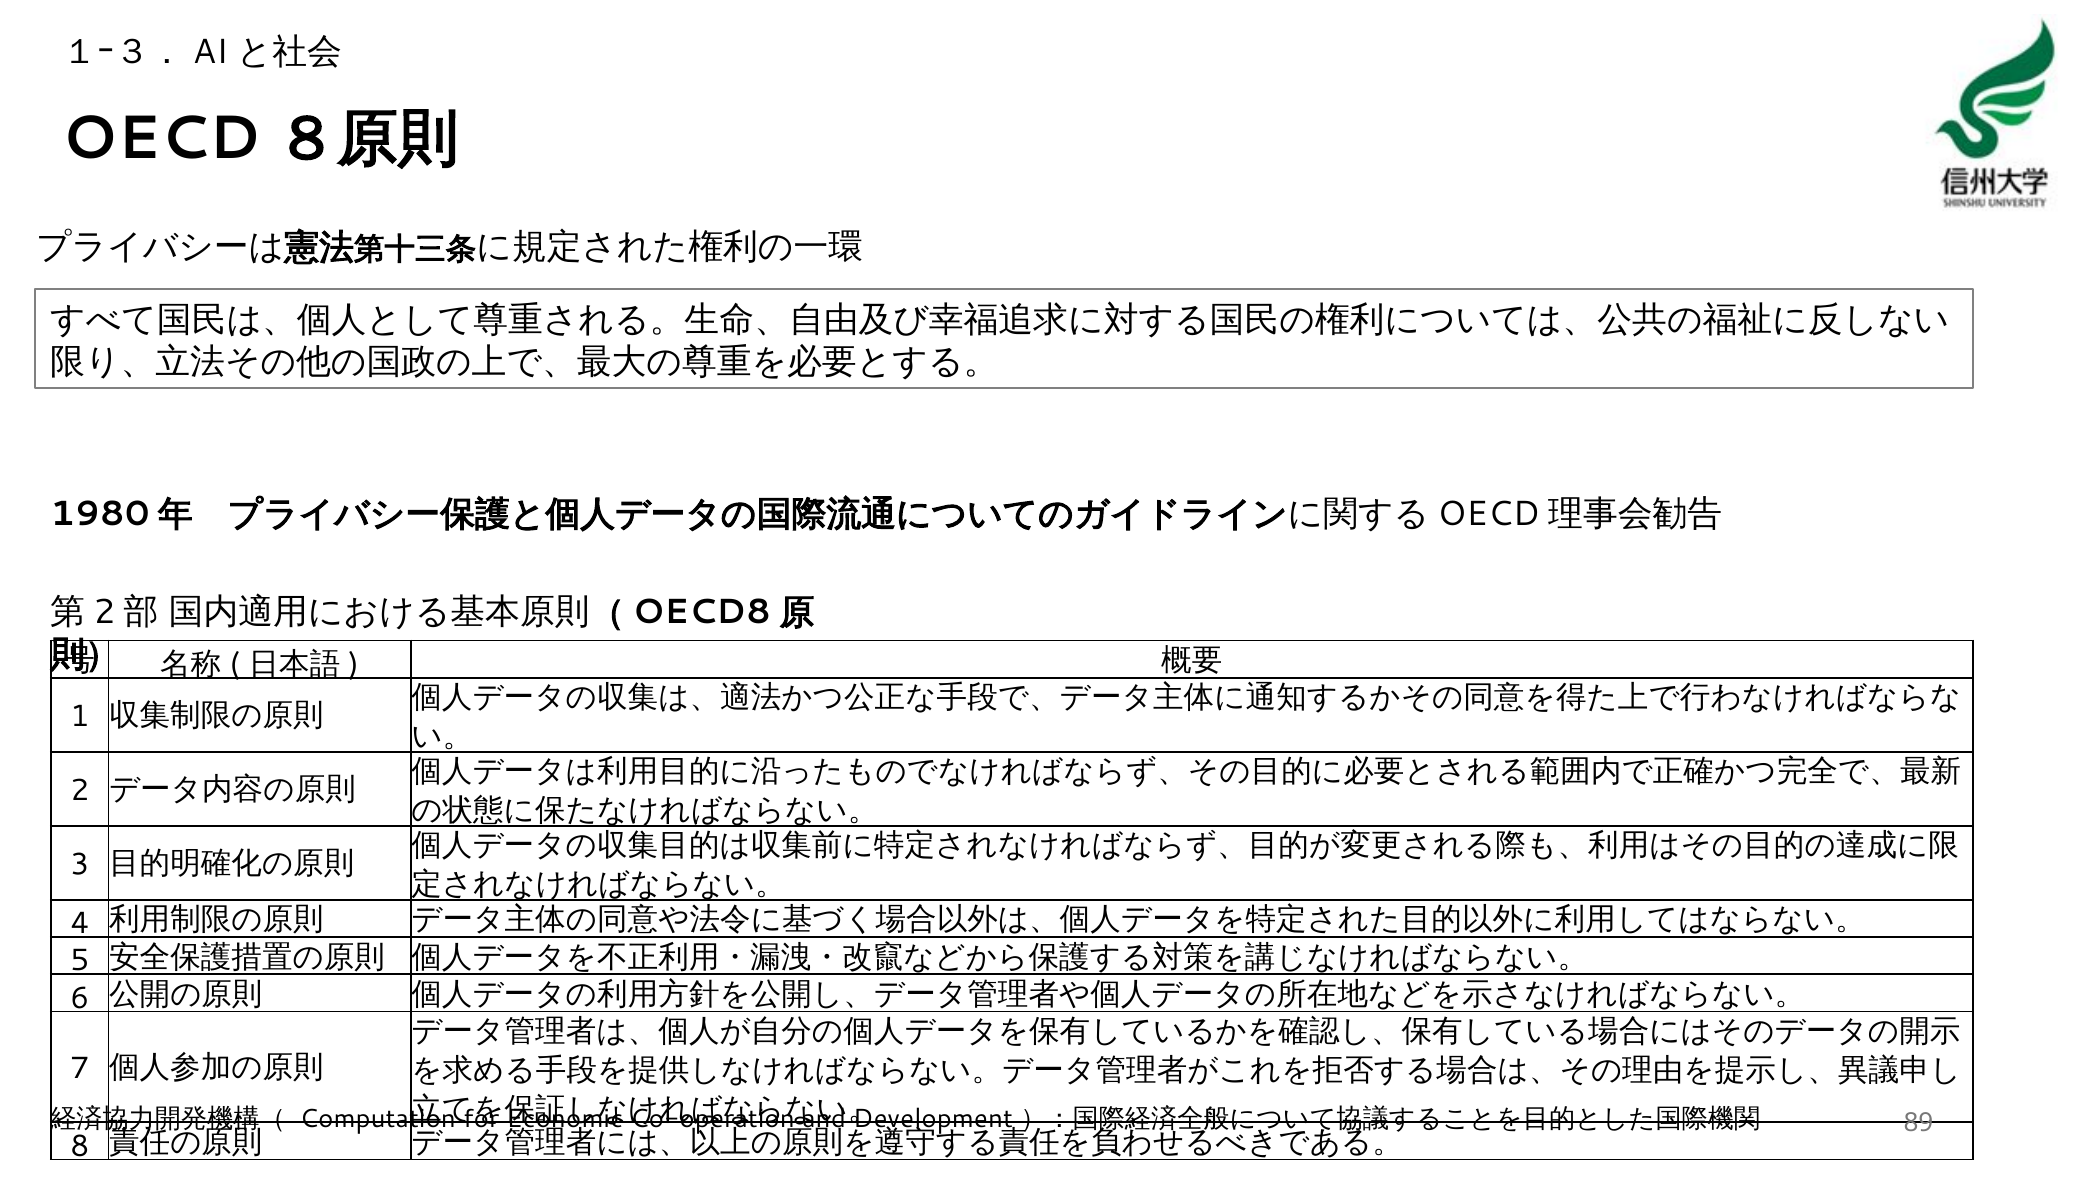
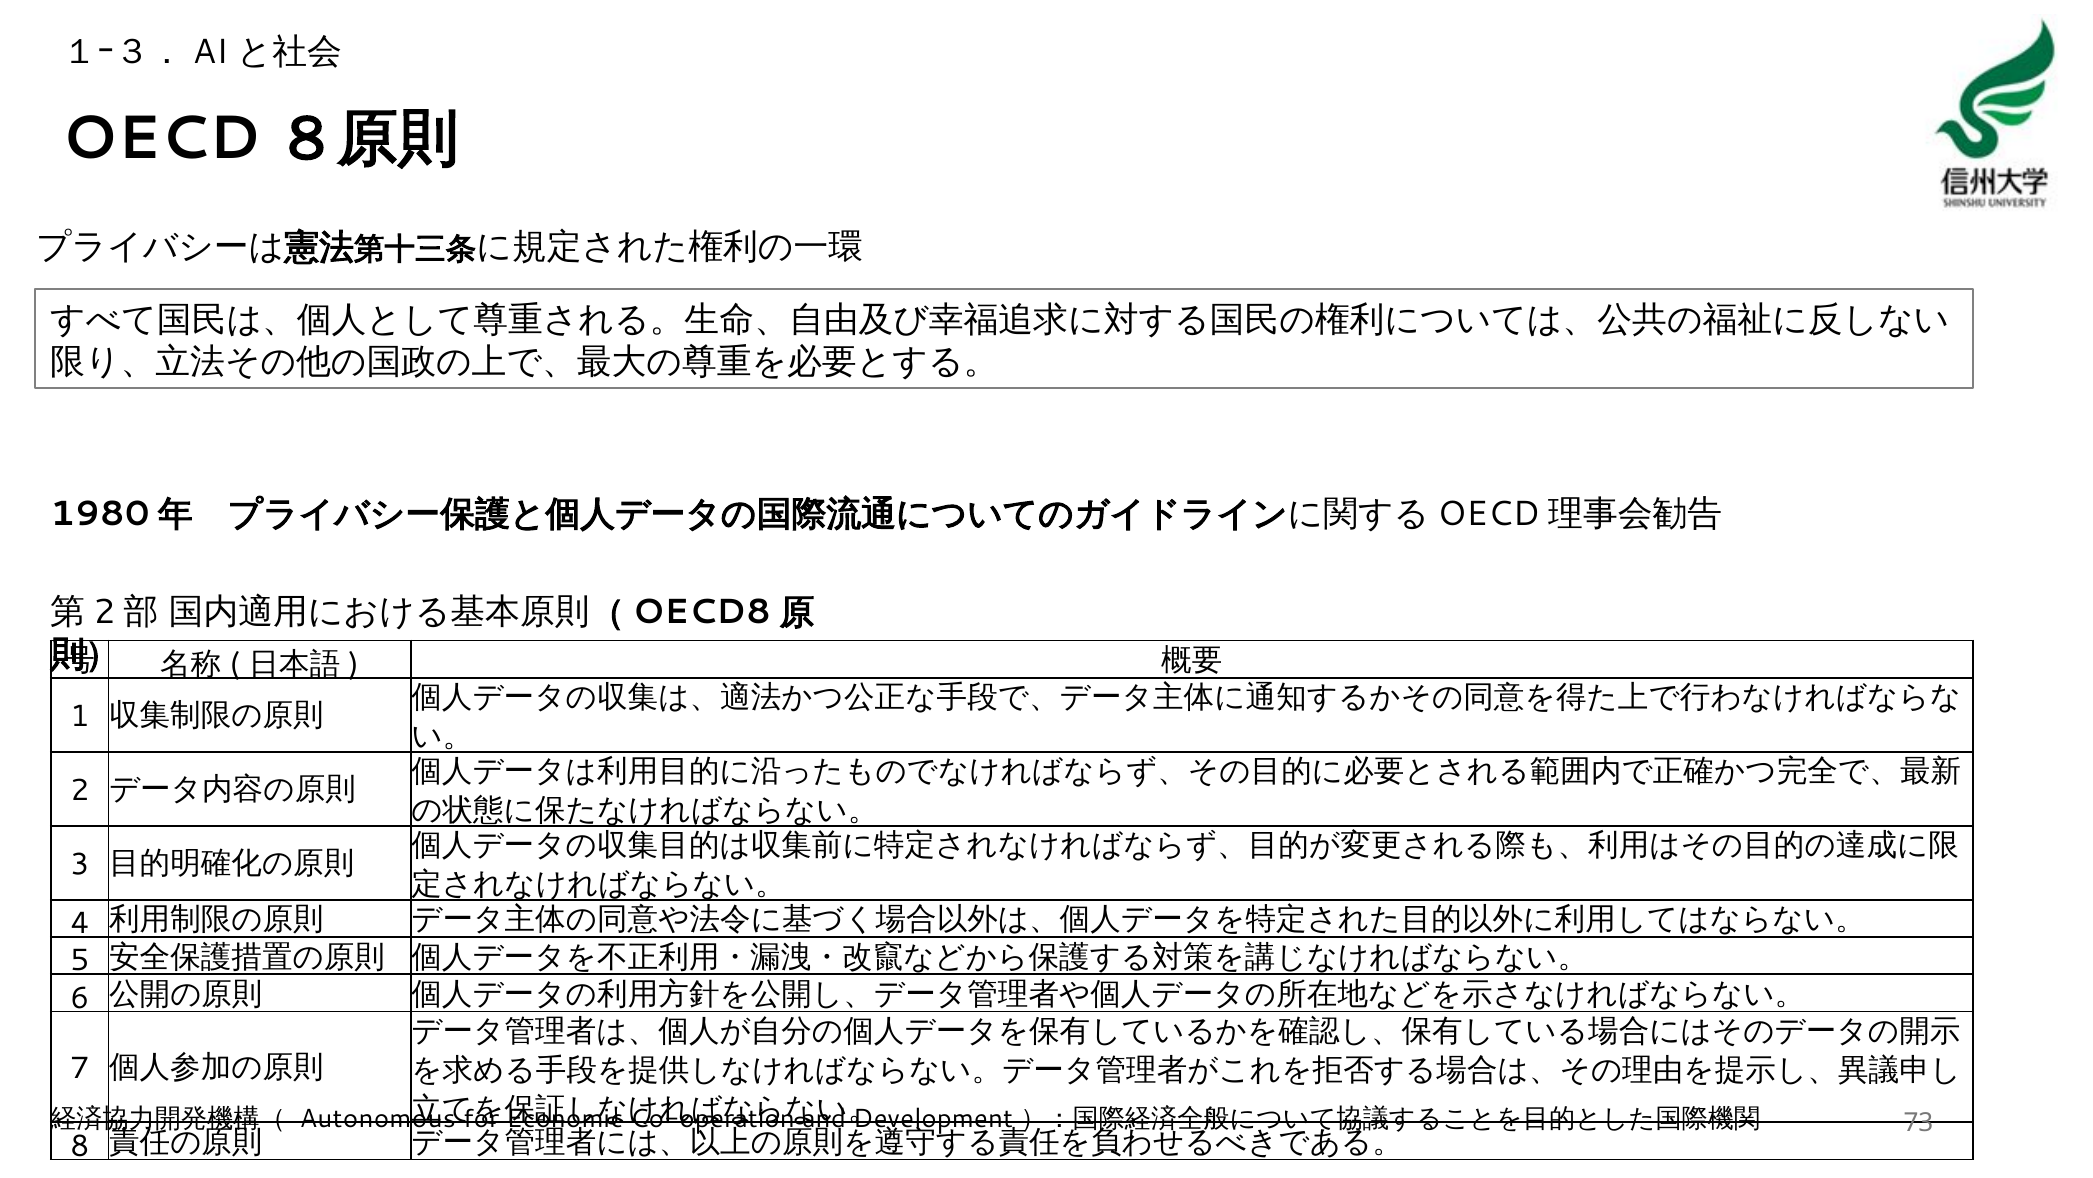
Computation: Computation -> Autonomous (378, 1118)
89: 89 -> 73 (1918, 1122)
